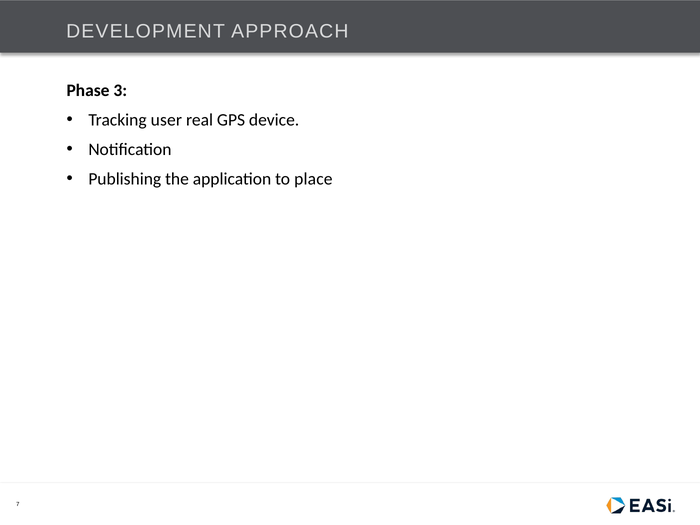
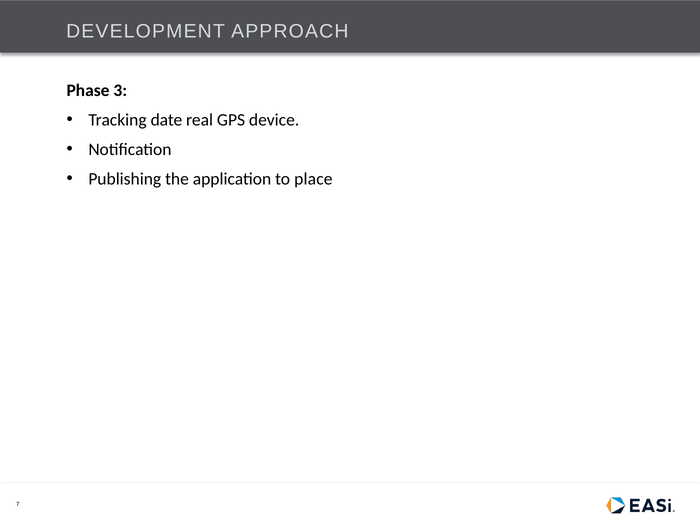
user: user -> date (166, 120)
